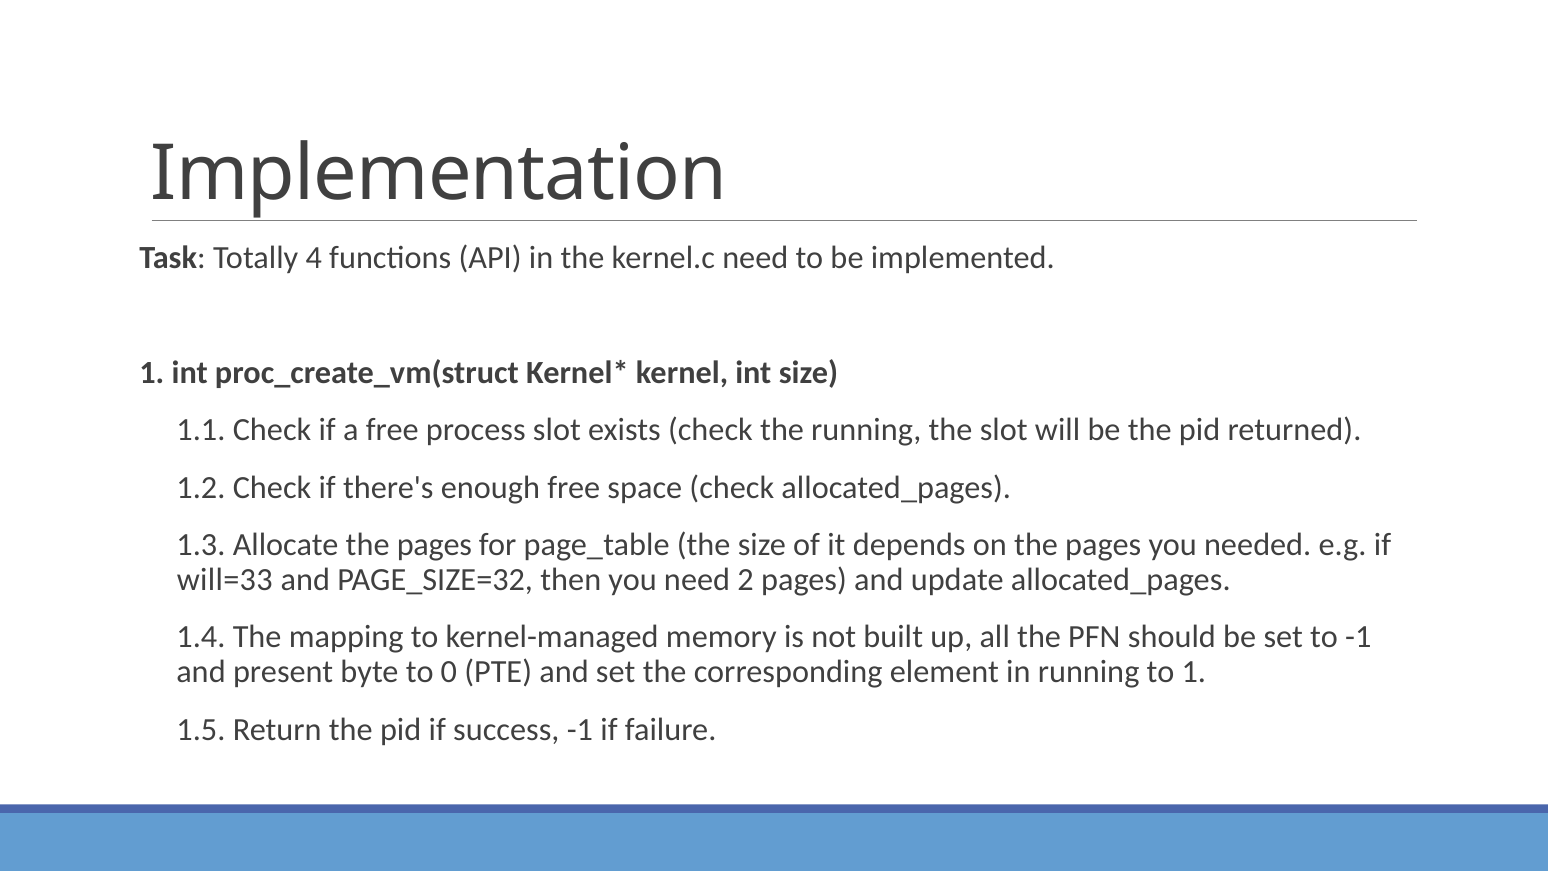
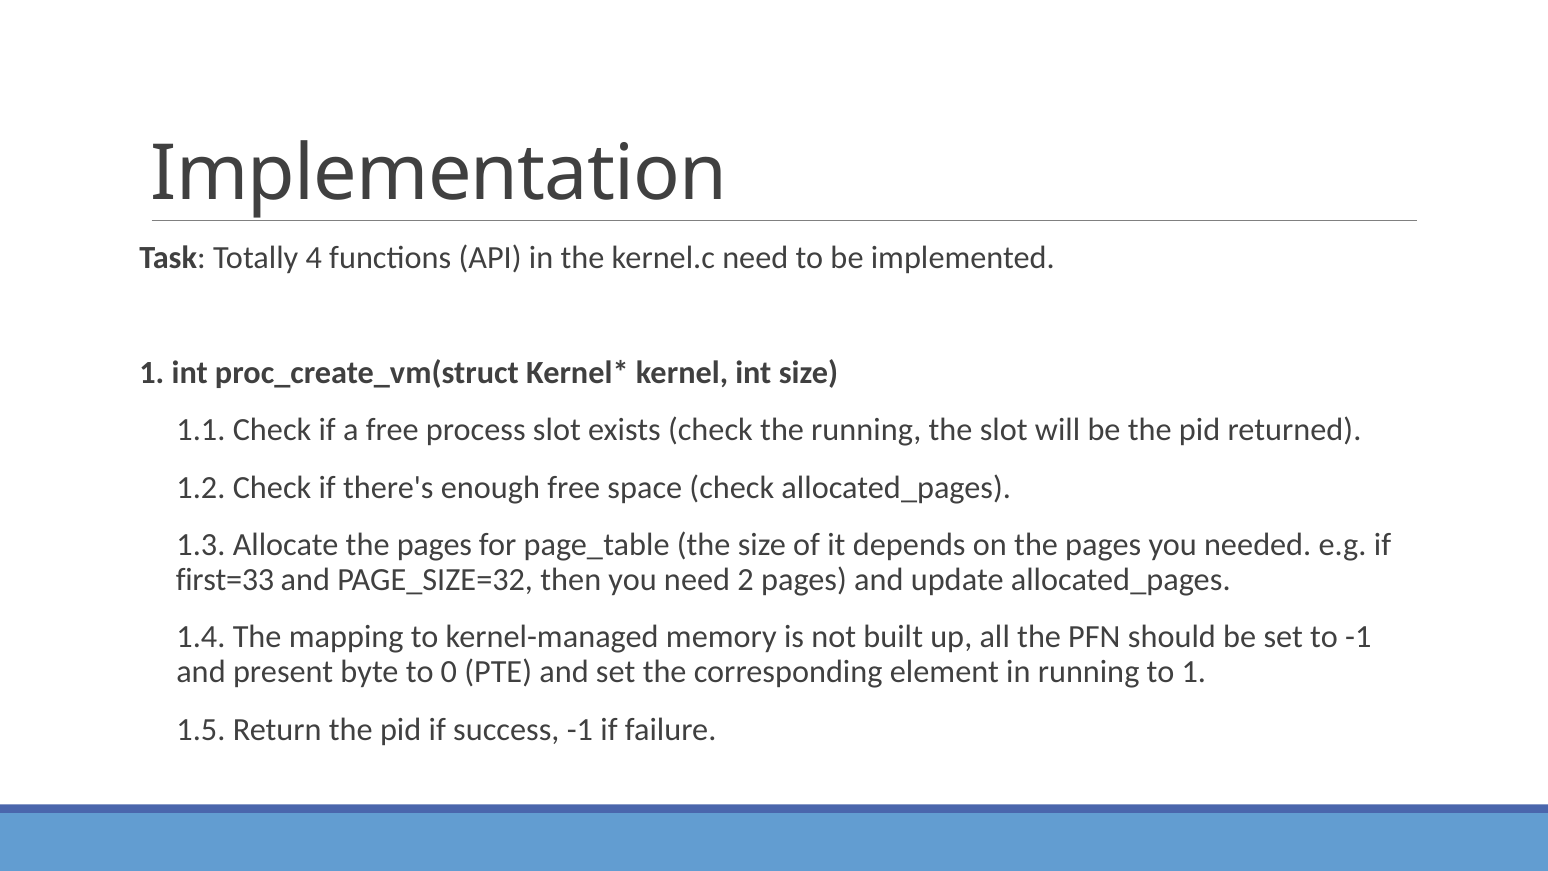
will=33: will=33 -> first=33 (225, 580)
